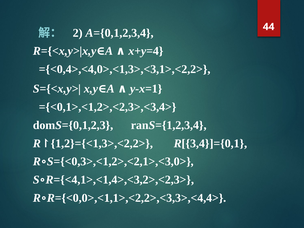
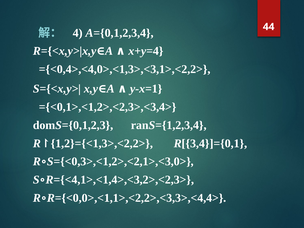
2: 2 -> 4 (78, 33)
